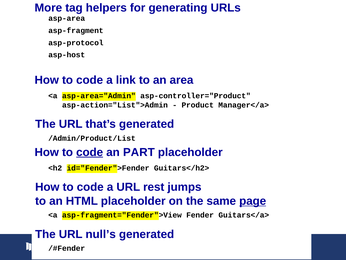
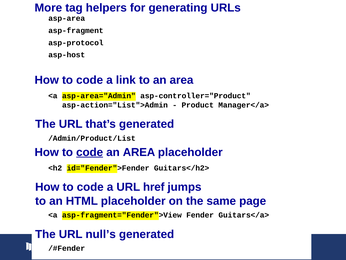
PART: PART -> AREA (139, 152)
rest: rest -> href (154, 187)
page underline: present -> none (253, 201)
